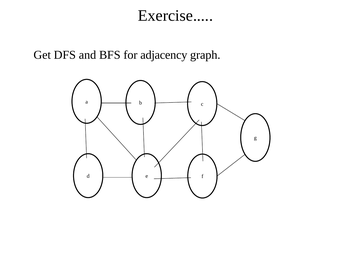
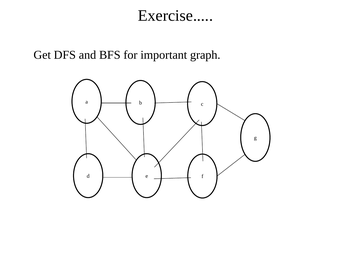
adjacency: adjacency -> important (164, 55)
